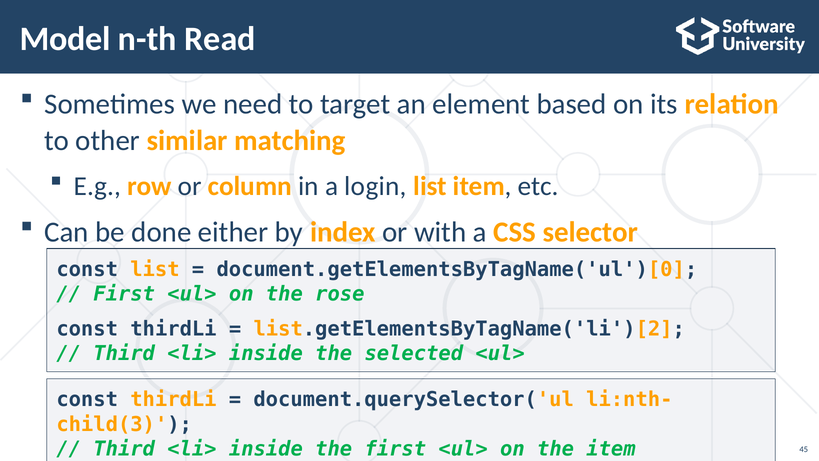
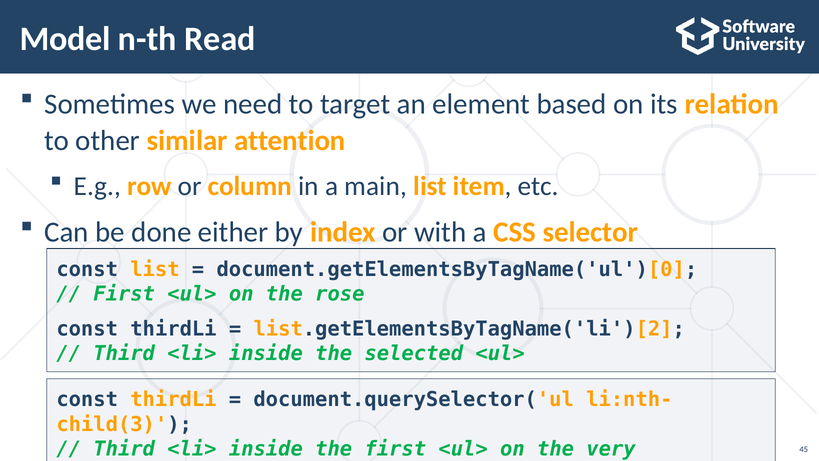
matching: matching -> attention (290, 140)
login: login -> main (376, 186)
the item: item -> very (611, 449)
